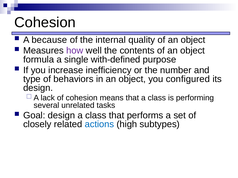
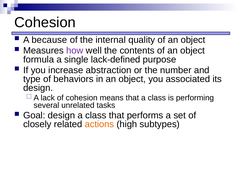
with-defined: with-defined -> lack-defined (116, 60)
inefficiency: inefficiency -> abstraction (109, 70)
configured: configured -> associated (188, 79)
actions colour: blue -> orange (99, 125)
